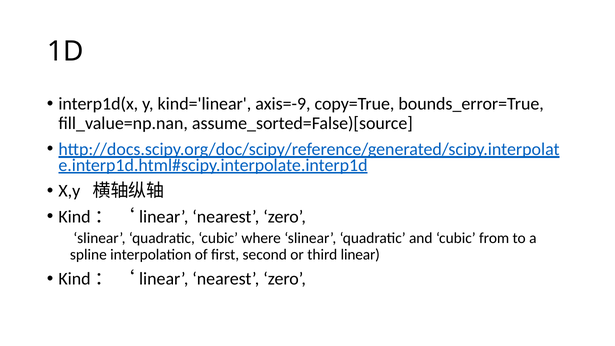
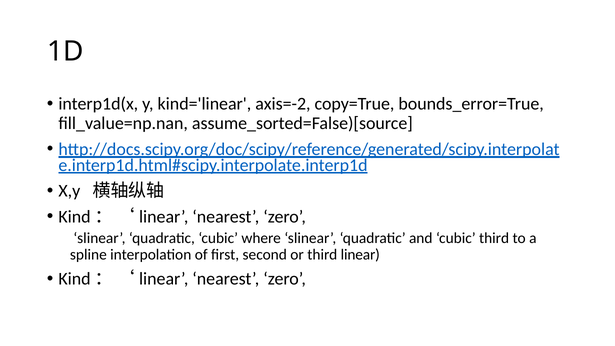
axis=-9: axis=-9 -> axis=-2 (283, 104)
cubic from: from -> third (494, 238)
